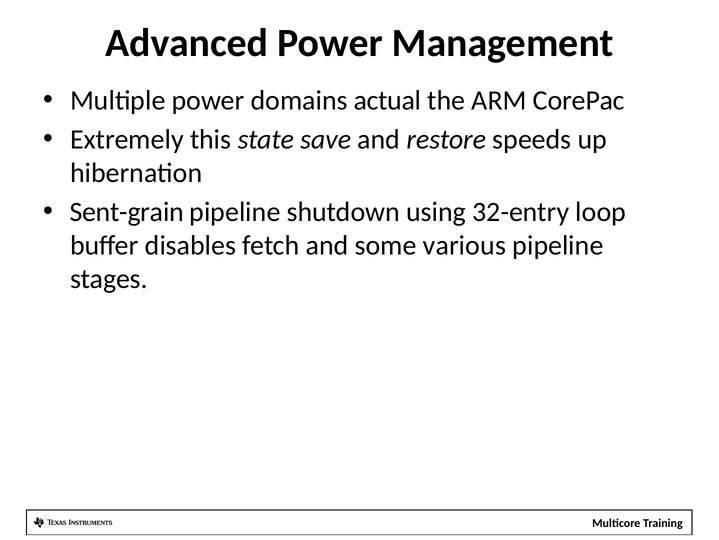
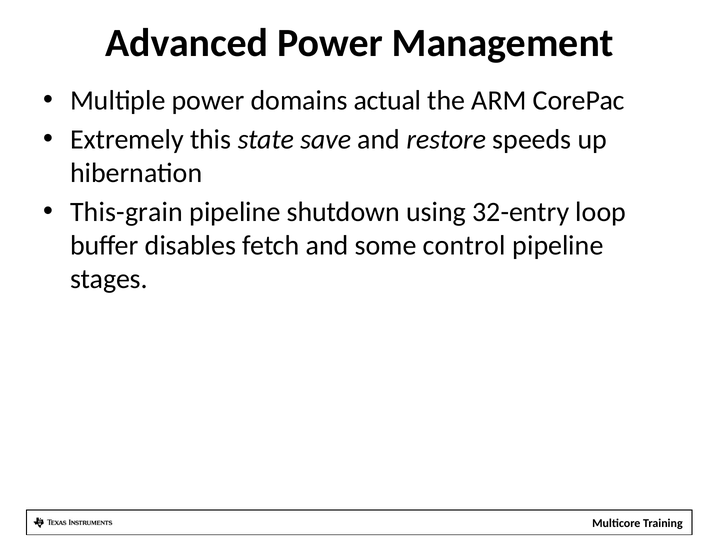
Sent-grain: Sent-grain -> This-grain (127, 212)
various: various -> control (464, 245)
